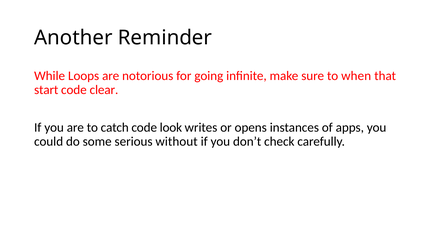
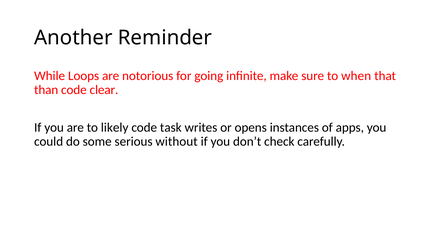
start: start -> than (46, 90)
catch: catch -> likely (115, 127)
look: look -> task (171, 127)
